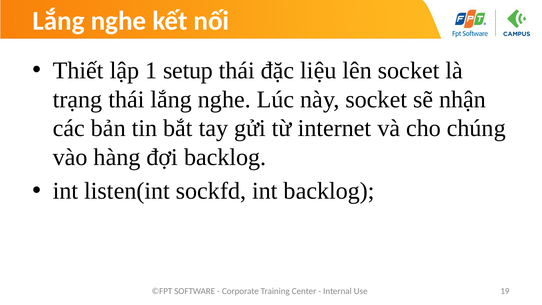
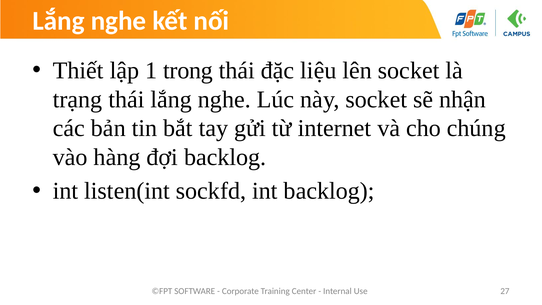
setup: setup -> trong (188, 70)
19: 19 -> 27 (505, 291)
